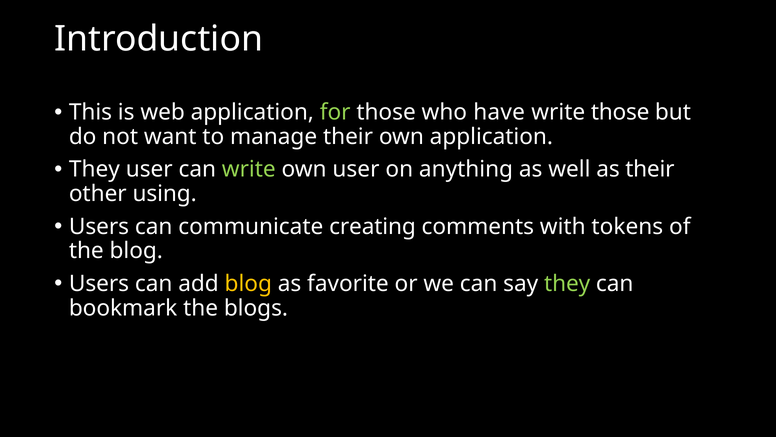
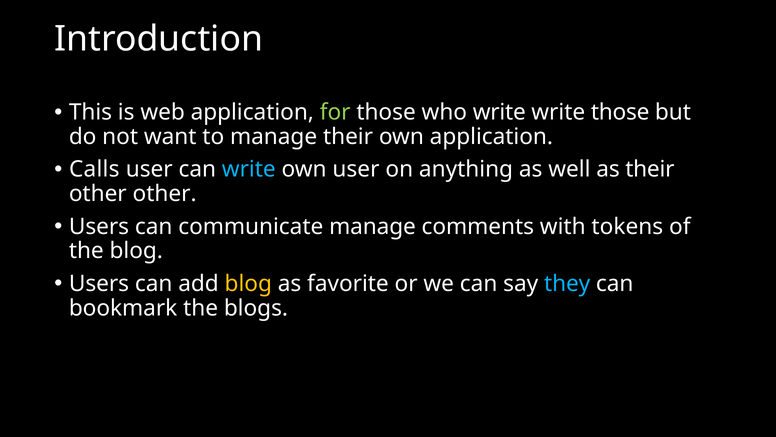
who have: have -> write (499, 112)
They: They -> Calls (94, 169)
write colour: light green -> light blue (249, 169)
other using: using -> other (165, 194)
communicate creating: creating -> manage (373, 226)
they colour: light green -> light blue (567, 283)
